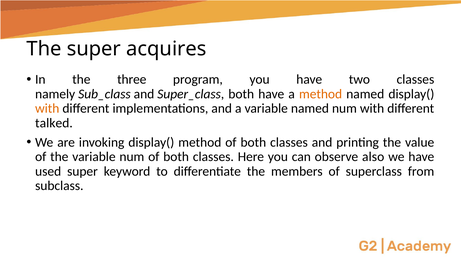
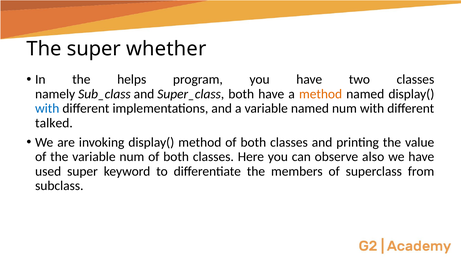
acquires: acquires -> whether (166, 49)
three: three -> helps (132, 80)
with colour: orange -> blue (47, 109)
